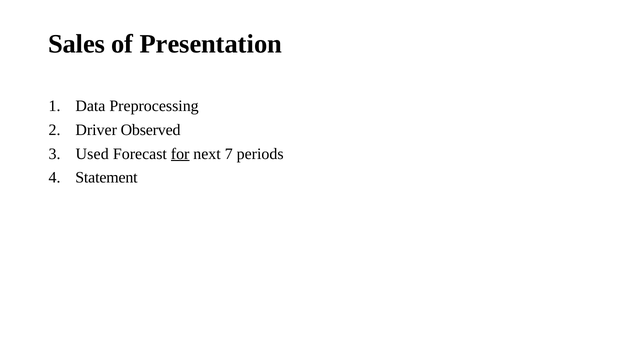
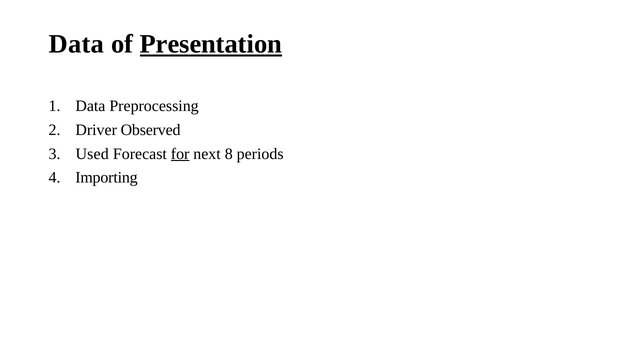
Sales: Sales -> Data (76, 44)
Presentation underline: none -> present (211, 44)
7: 7 -> 8 (229, 154)
Statement: Statement -> Importing (106, 178)
